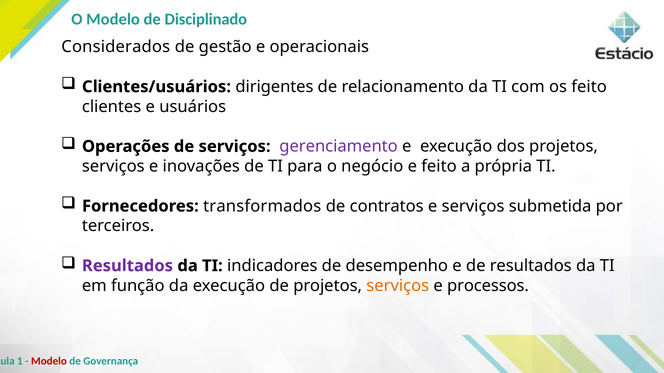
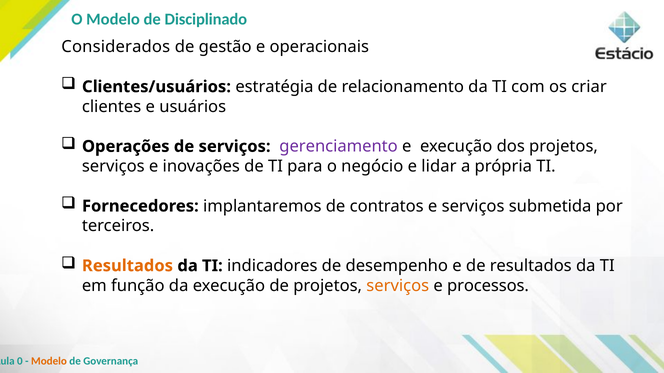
dirigentes: dirigentes -> estratégia (274, 87)
os feito: feito -> criar (589, 87)
e feito: feito -> lidar (439, 167)
transformados: transformados -> implantaremos (262, 206)
Resultados colour: purple -> orange (127, 266)
1: 1 -> 0 (20, 362)
Modelo colour: red -> orange (49, 362)
